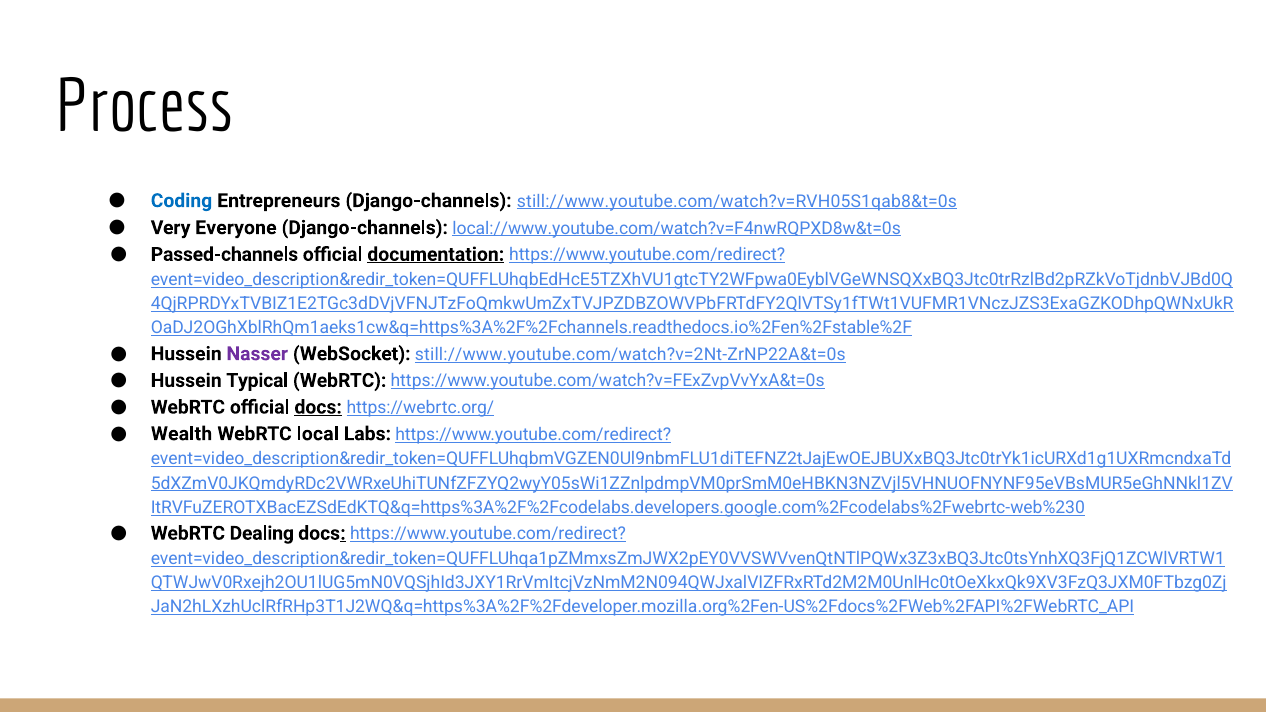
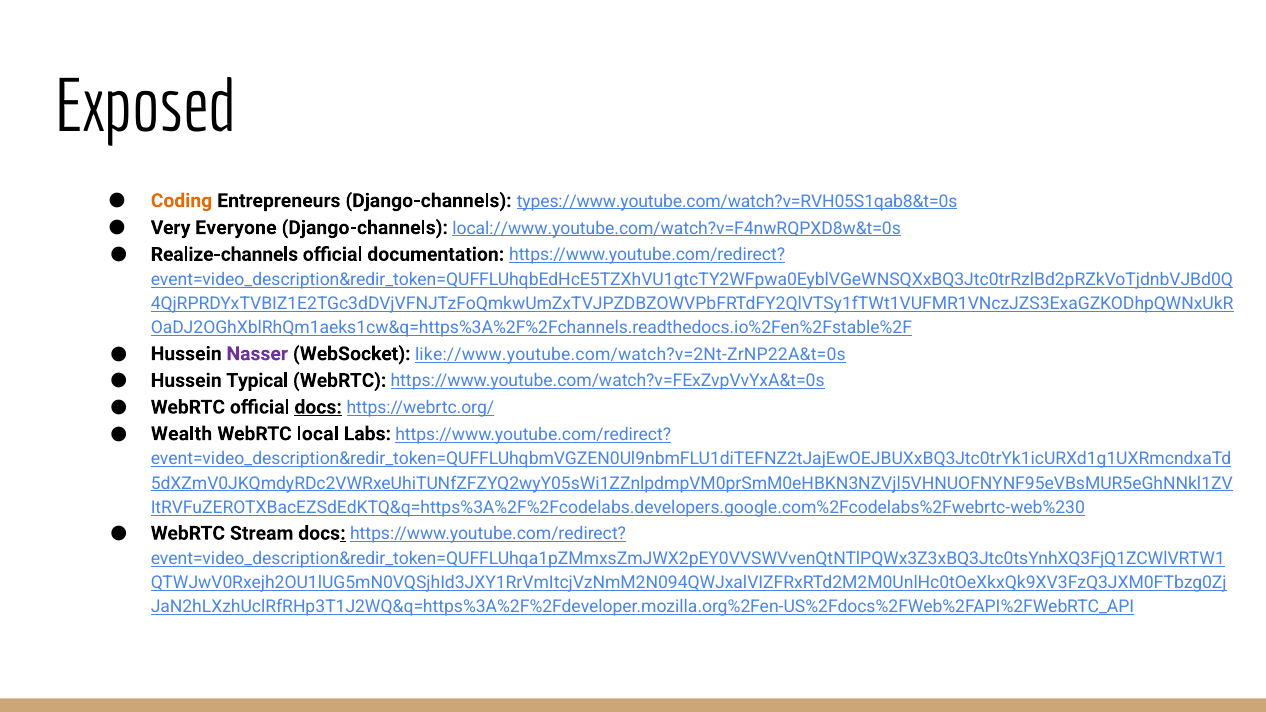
Process: Process -> Exposed (145, 107)
Coding colour: blue -> orange (182, 201)
still://www.youtube.com/watch?v=RVH05S1qab8&t=0s: still://www.youtube.com/watch?v=RVH05S1qab8&t=0s -> types://www.youtube.com/watch?v=RVH05S1qab8&t=0s (737, 201)
Passed-channels: Passed-channels -> Realize-channels (224, 254)
documentation underline: present -> none (436, 254)
still://www.youtube.com/watch?v=2Nt-ZrNP22A&t=0s: still://www.youtube.com/watch?v=2Nt-ZrNP22A&t=0s -> like://www.youtube.com/watch?v=2Nt-ZrNP22A&t=0s (630, 355)
Dealing: Dealing -> Stream (262, 533)
